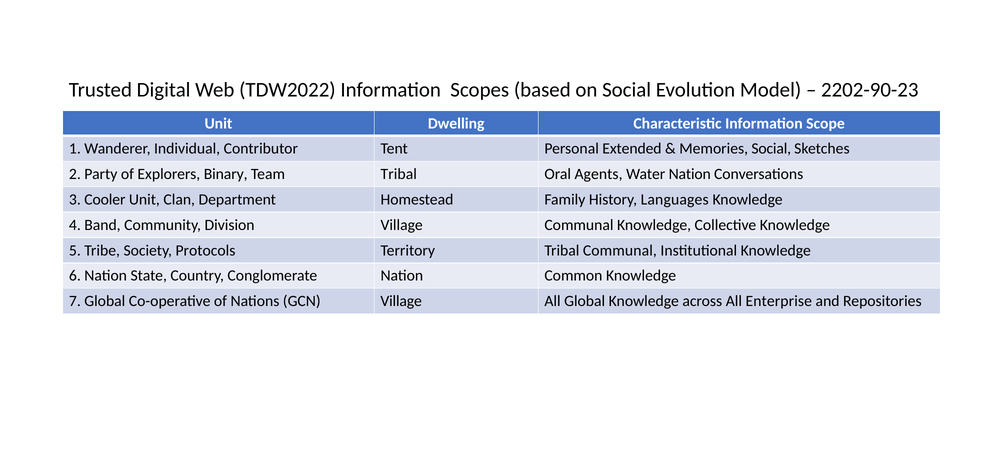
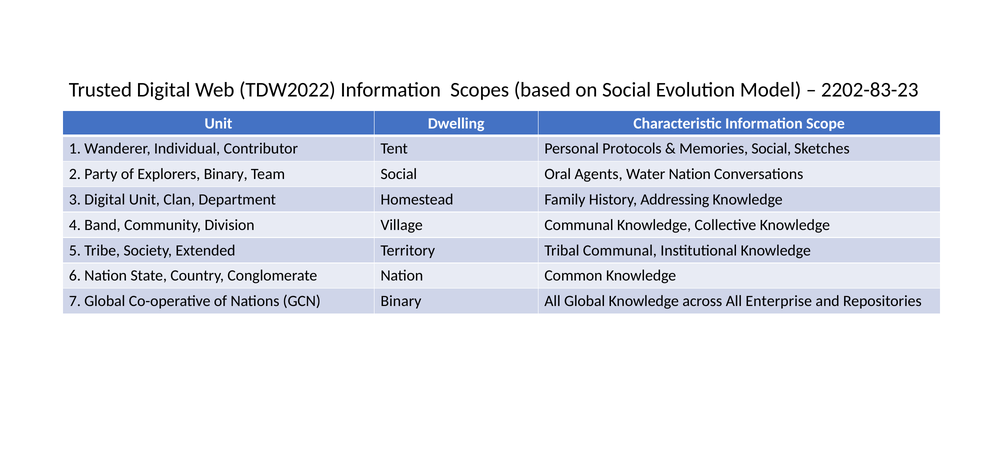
2202-90-23: 2202-90-23 -> 2202-83-23 (870, 90)
Extended: Extended -> Protocols (632, 149)
Team Tribal: Tribal -> Social (399, 174)
3 Cooler: Cooler -> Digital (105, 200)
Languages: Languages -> Addressing (675, 200)
Protocols: Protocols -> Extended (205, 250)
GCN Village: Village -> Binary (401, 301)
